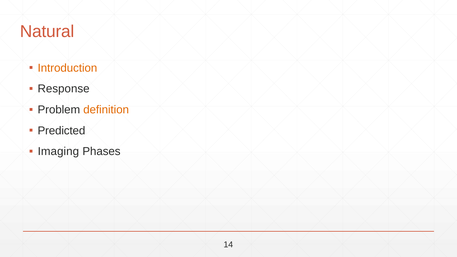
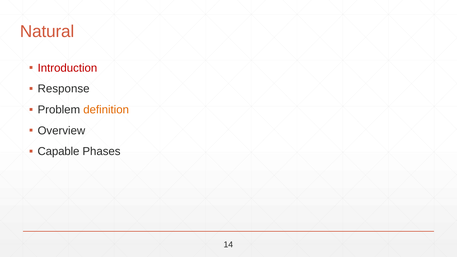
Introduction colour: orange -> red (67, 68)
Predicted: Predicted -> Overview (61, 131)
Imaging: Imaging -> Capable (58, 152)
